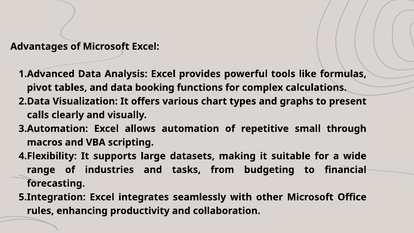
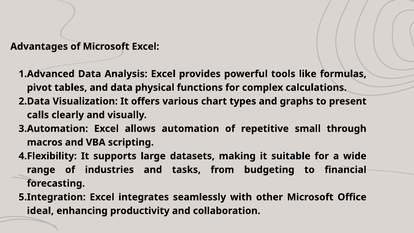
booking: booking -> physical (155, 88)
rules: rules -> ideal (40, 211)
